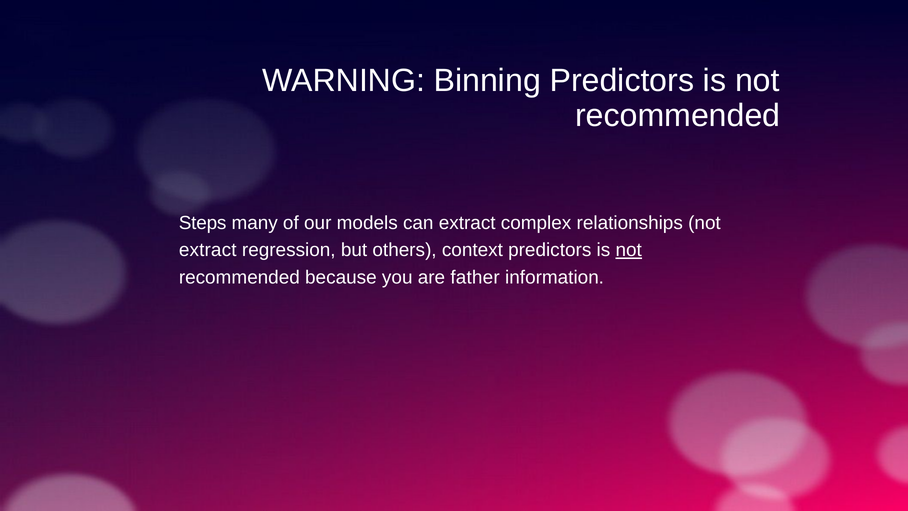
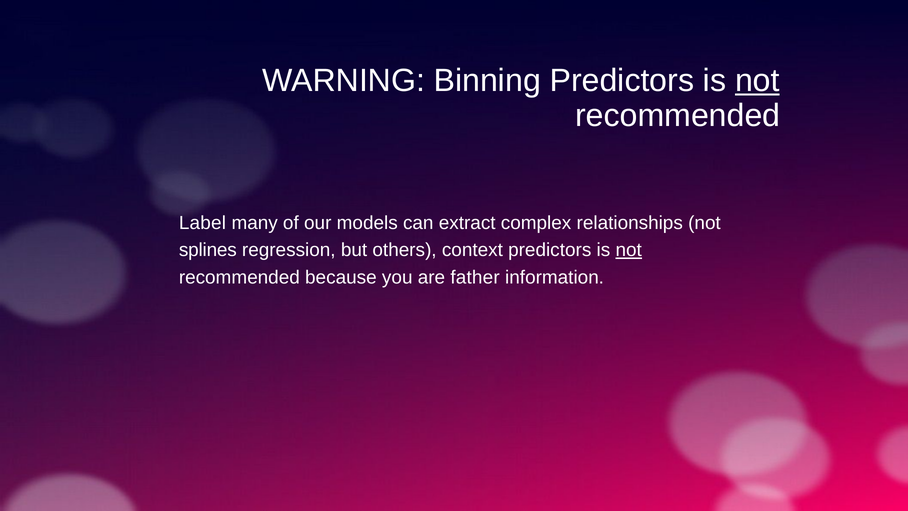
not underline: none -> present (757, 81)
Steps: Steps -> Label (202, 223)
extract: extract -> splines (208, 250)
